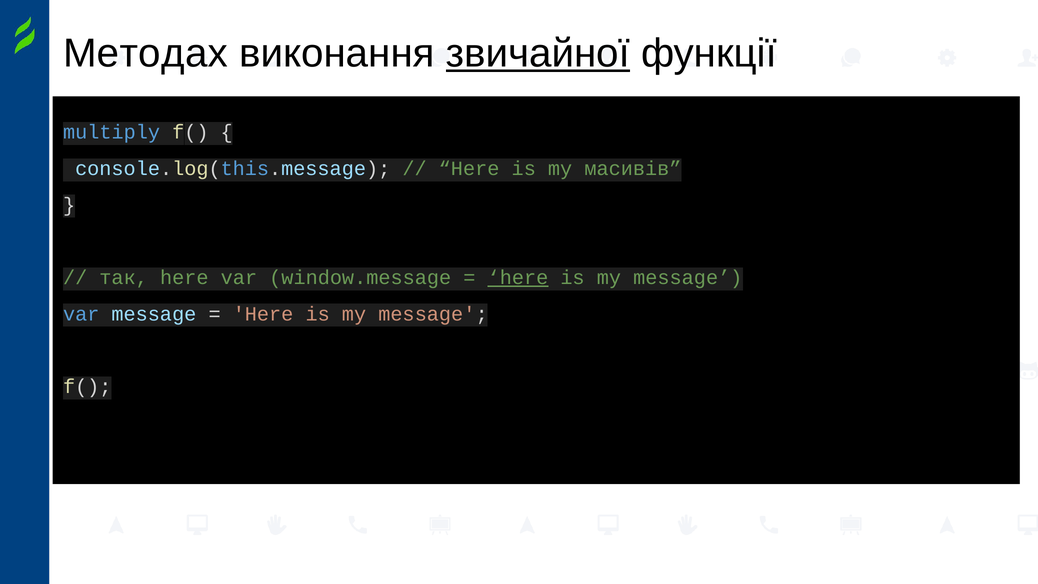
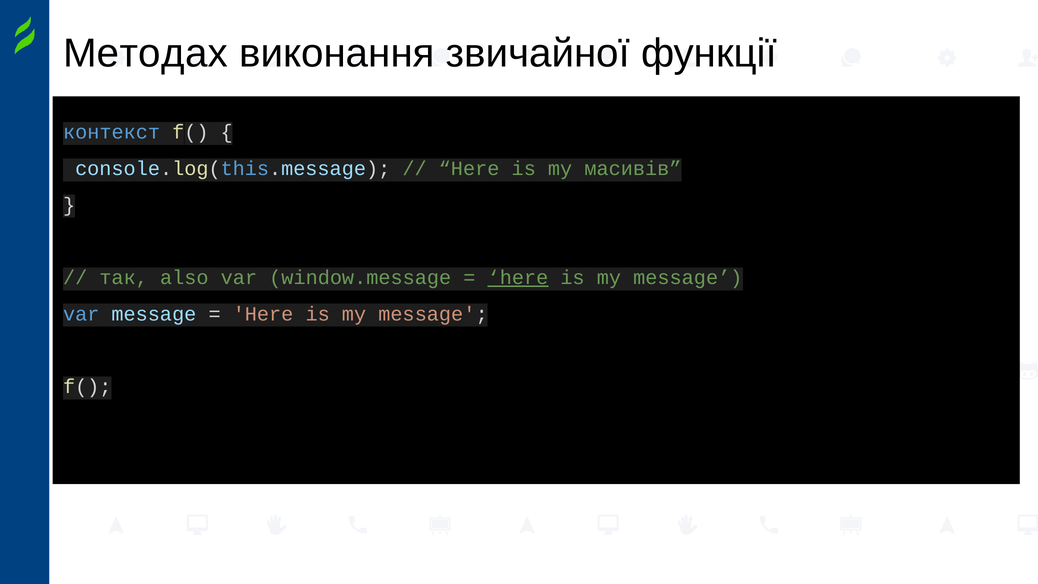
звичайної underline: present -> none (538, 53)
multiply: multiply -> контекст (112, 132)
так here: here -> also (184, 278)
